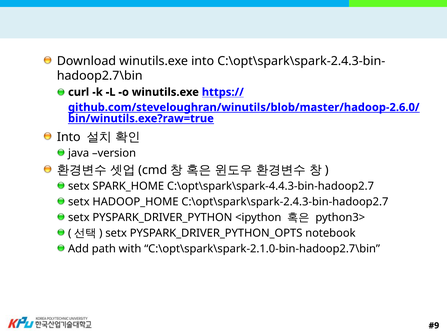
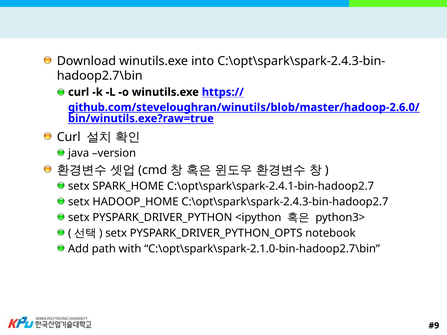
Into: Into -> Curl (69, 137)
C:\opt\spark\spark-4.4.3-bin-hadoop2.7: C:\opt\spark\spark-4.4.3-bin-hadoop2.7 -> C:\opt\spark\spark-2.4.1-bin-hadoop2.7 (270, 186)
